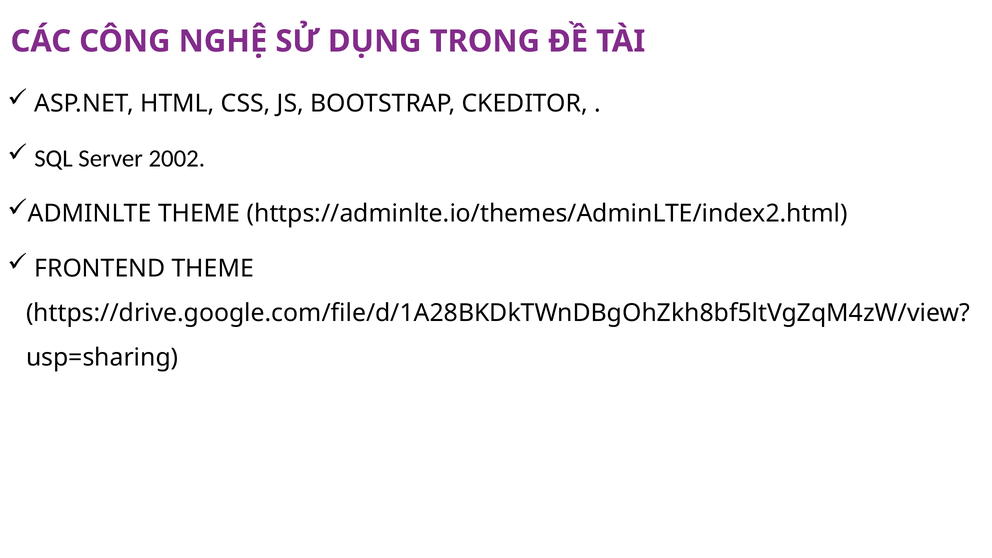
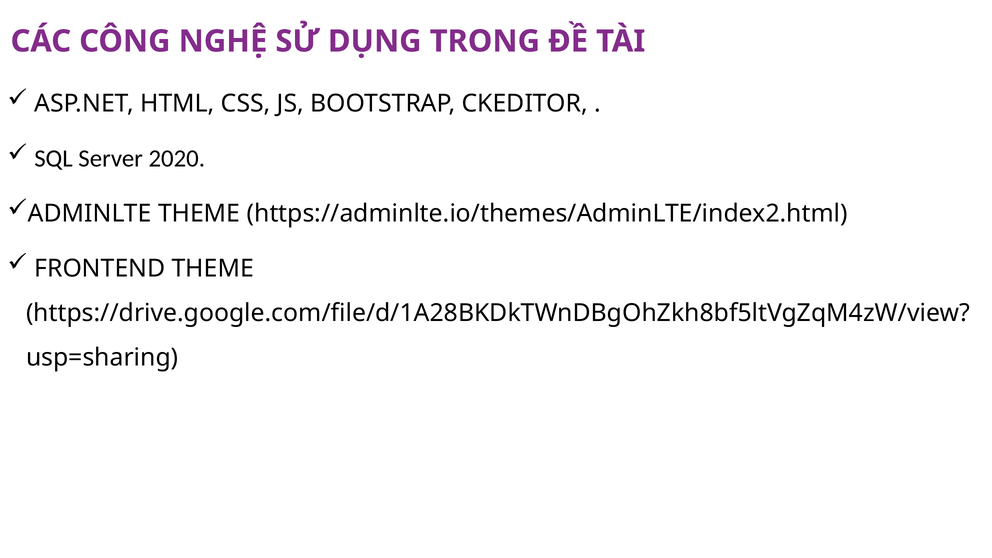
2002: 2002 -> 2020 (177, 158)
